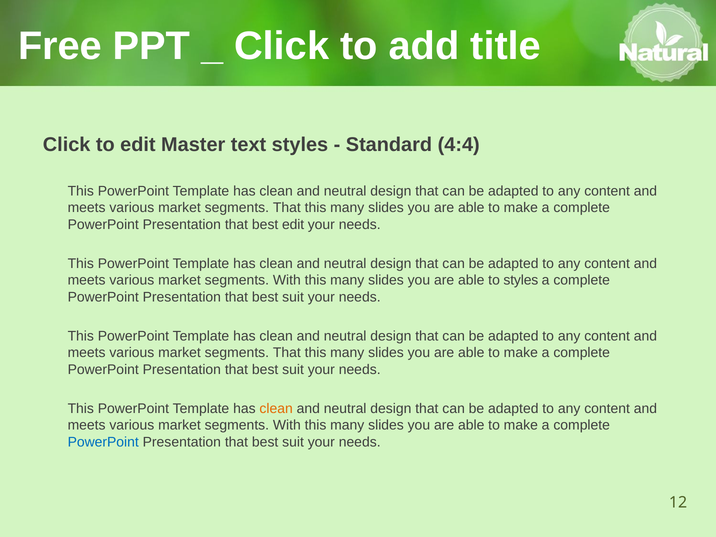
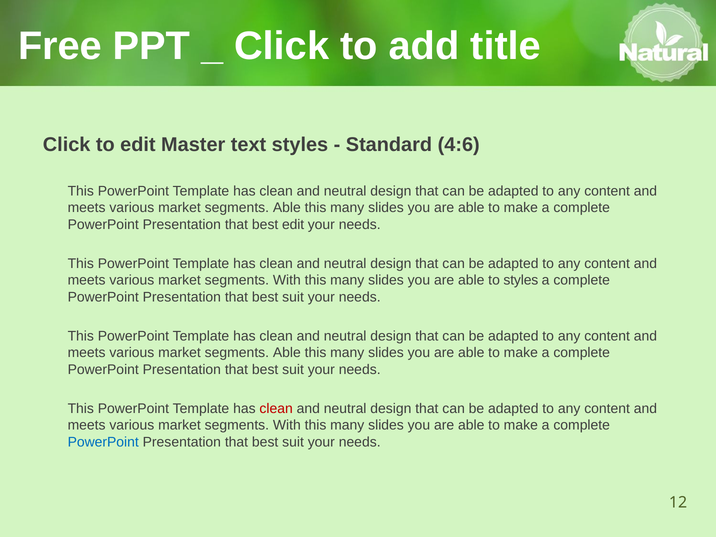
4:4: 4:4 -> 4:6 (459, 145)
That: That -> Able (287, 208)
That: That -> Able (287, 353)
clean colour: orange -> red (276, 408)
